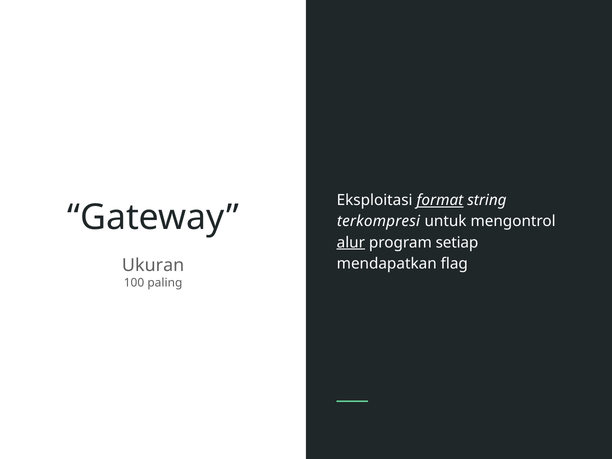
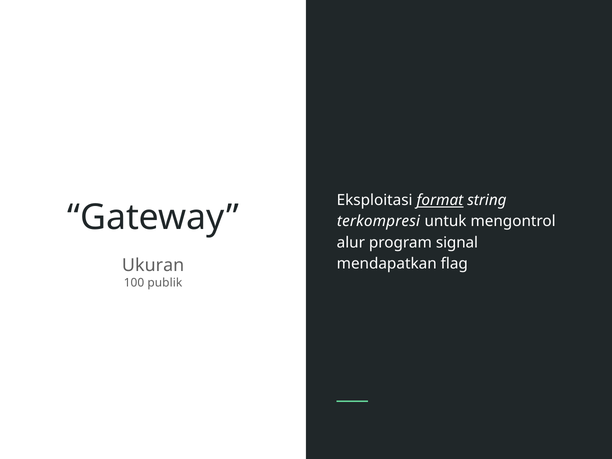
alur underline: present -> none (351, 242)
setiap: setiap -> signal (457, 242)
paling: paling -> publik (165, 283)
